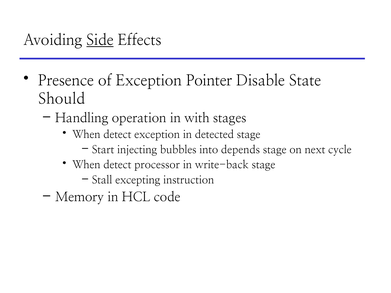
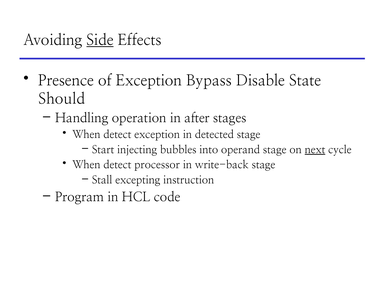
Pointer: Pointer -> Bypass (209, 81)
with: with -> after (197, 118)
depends: depends -> operand (241, 150)
next underline: none -> present (315, 150)
Memory: Memory -> Program (80, 197)
